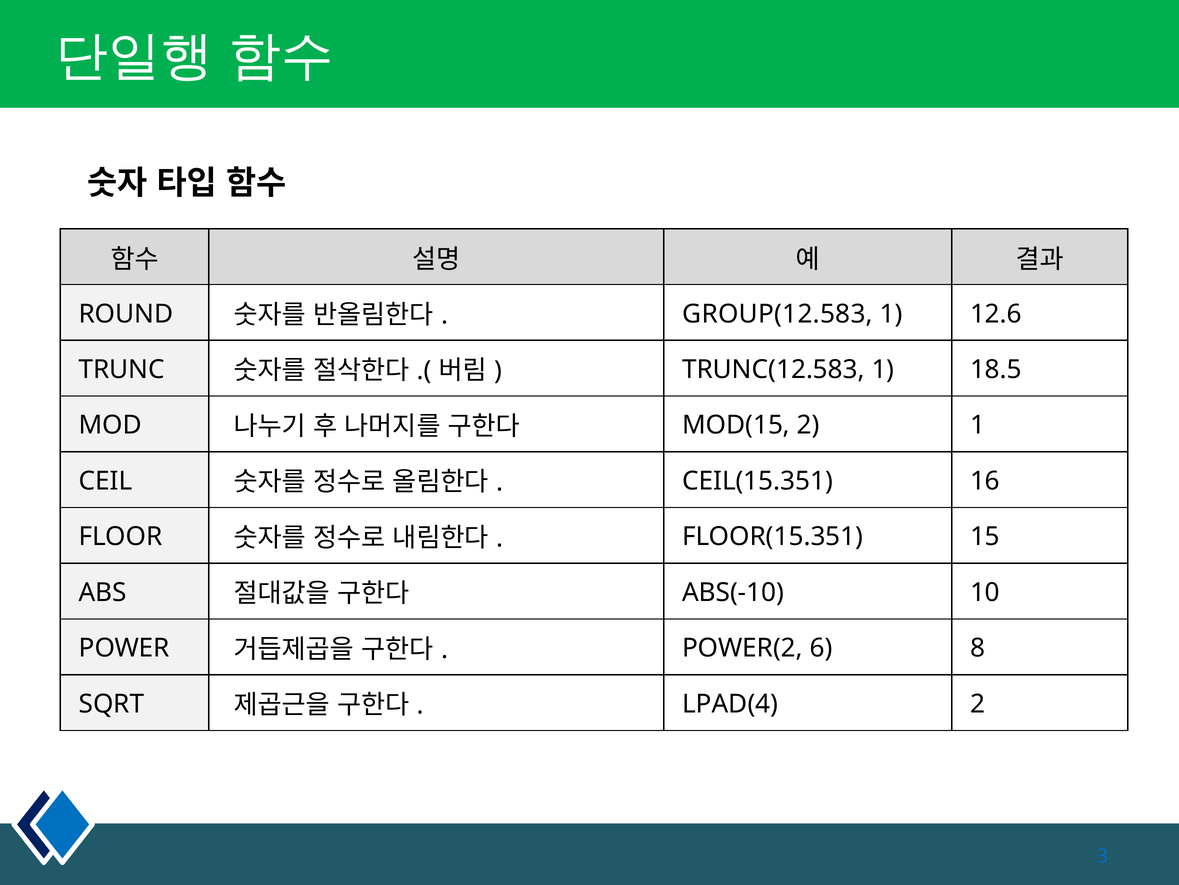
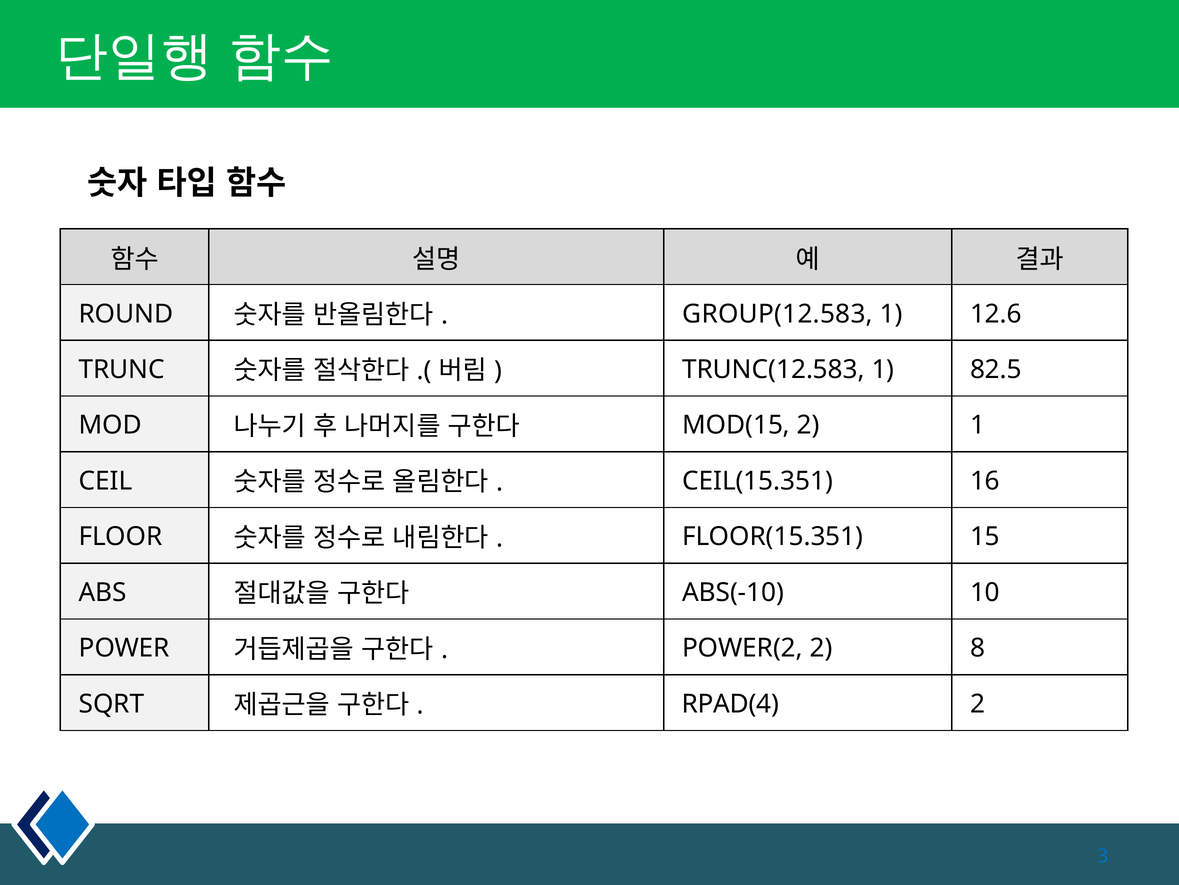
18.5: 18.5 -> 82.5 (996, 369)
POWER(2 6: 6 -> 2 (821, 648)
LPAD(4: LPAD(4 -> RPAD(4 (730, 703)
